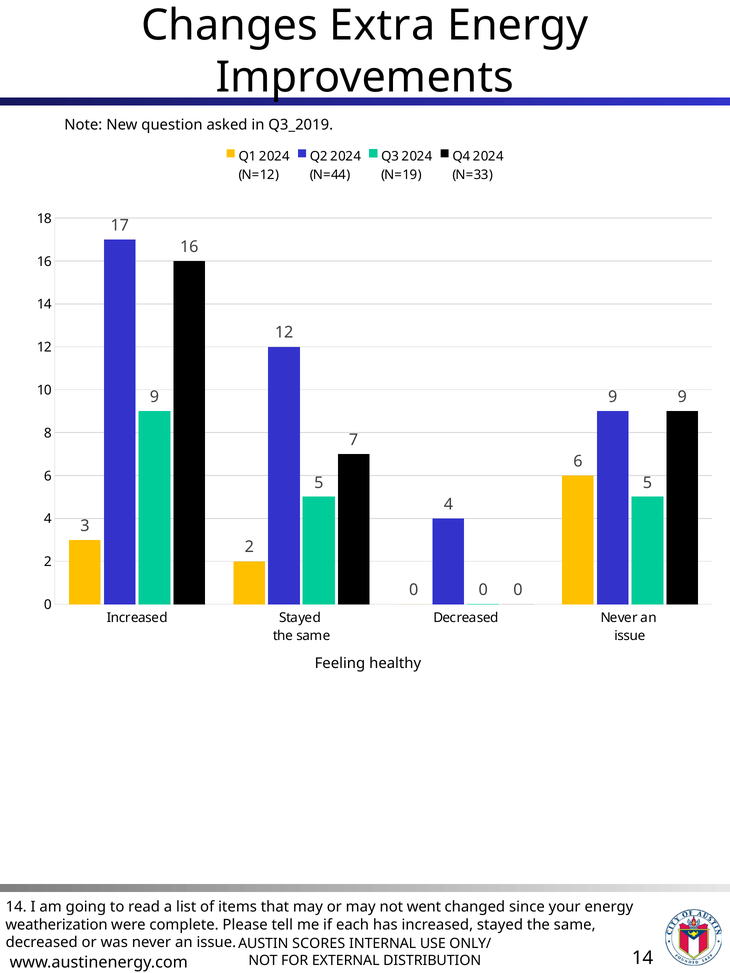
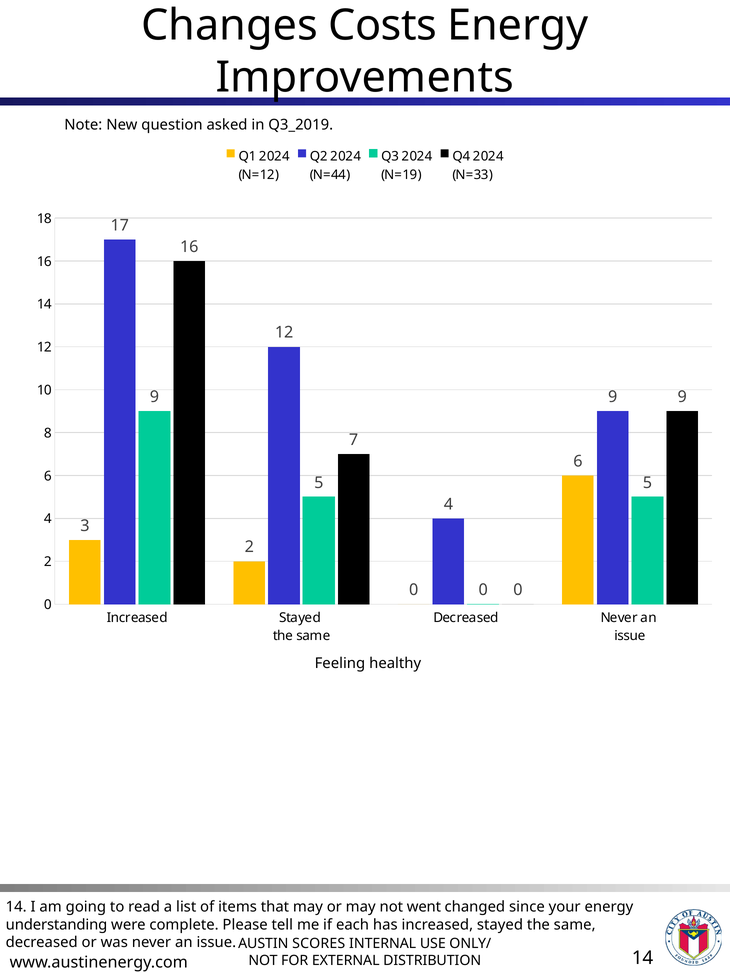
Extra: Extra -> Costs (383, 26)
weatherization: weatherization -> understanding (57, 925)
